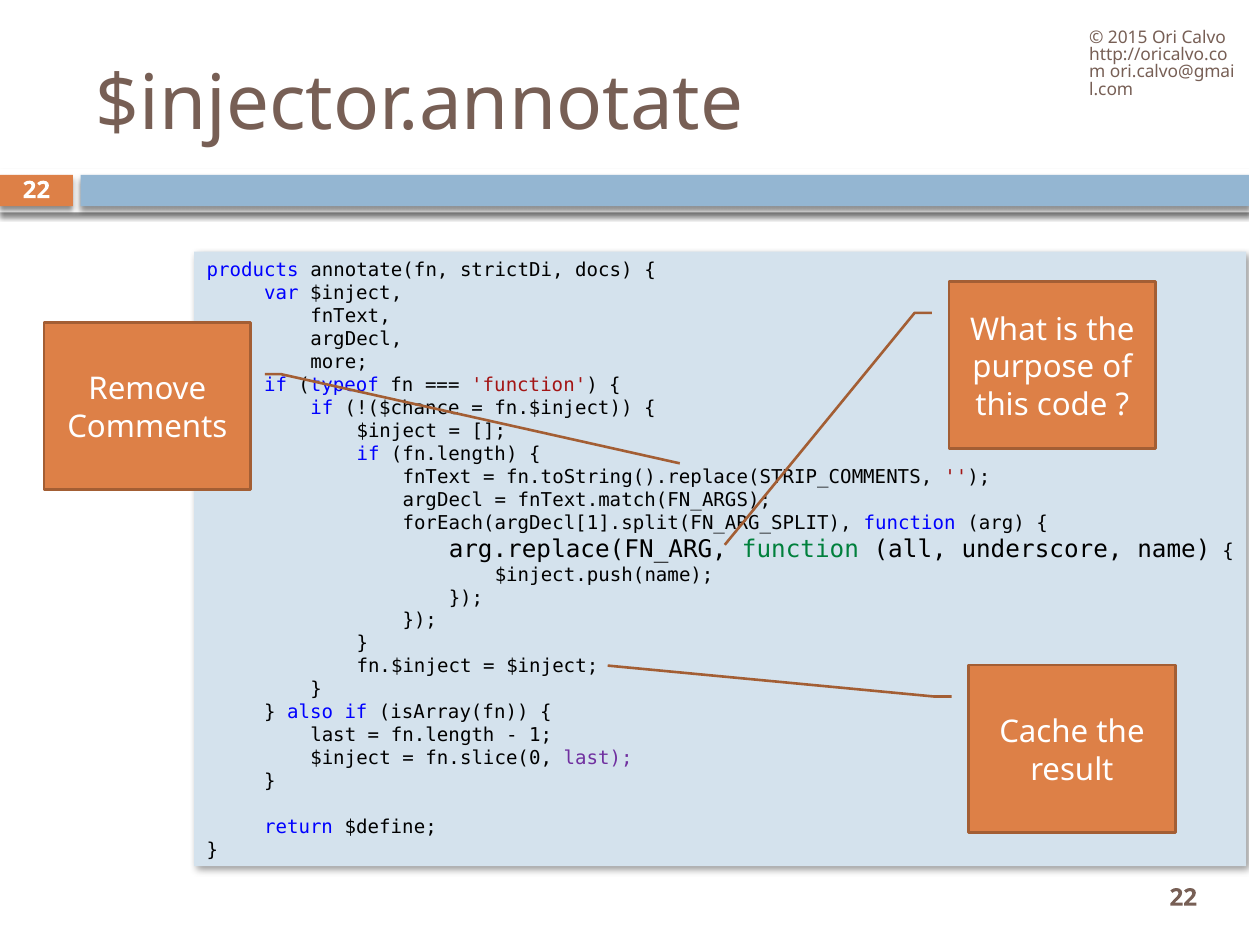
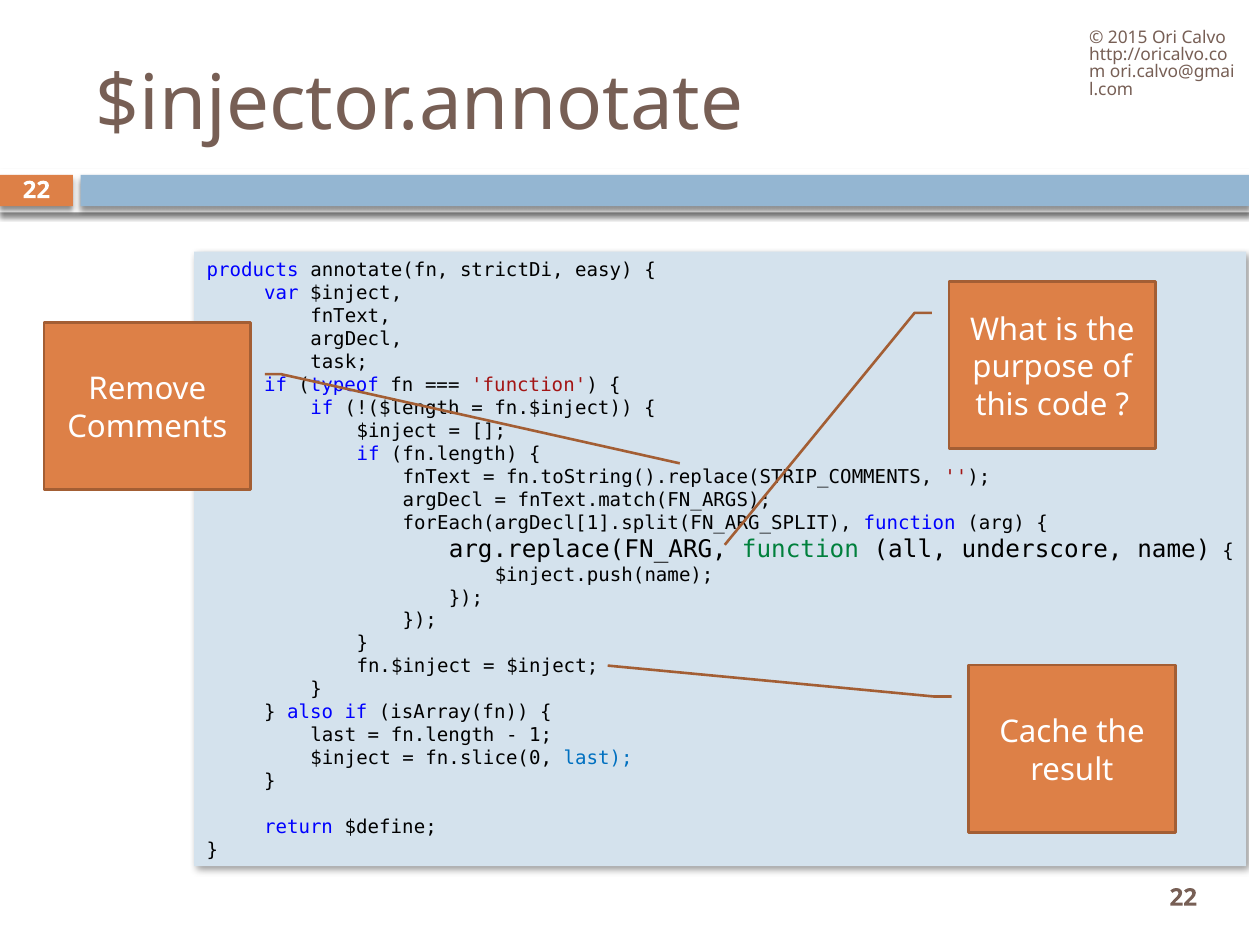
docs: docs -> easy (604, 271)
more: more -> task (339, 362)
!($chance: !($chance -> !($length (402, 408)
last colour: purple -> blue (598, 758)
